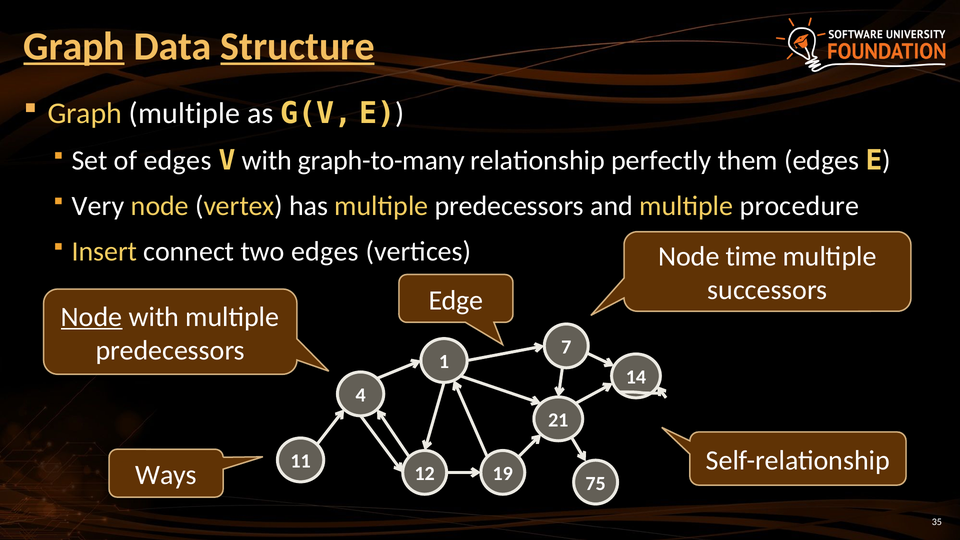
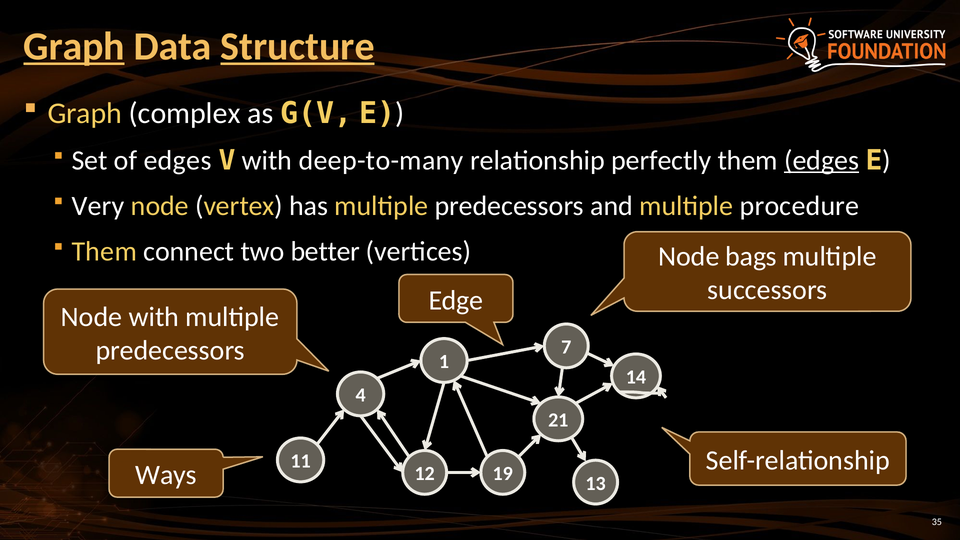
Graph multiple: multiple -> complex (185, 114)
graph-to-many: graph-to-many -> deep-to-many (381, 160)
edges underline: none -> present (822, 160)
Insert: Insert -> Them (104, 252)
two edges: edges -> better (325, 252)
time: time -> bags (751, 257)
Node underline: present -> none (92, 317)
75: 75 -> 13 (596, 484)
